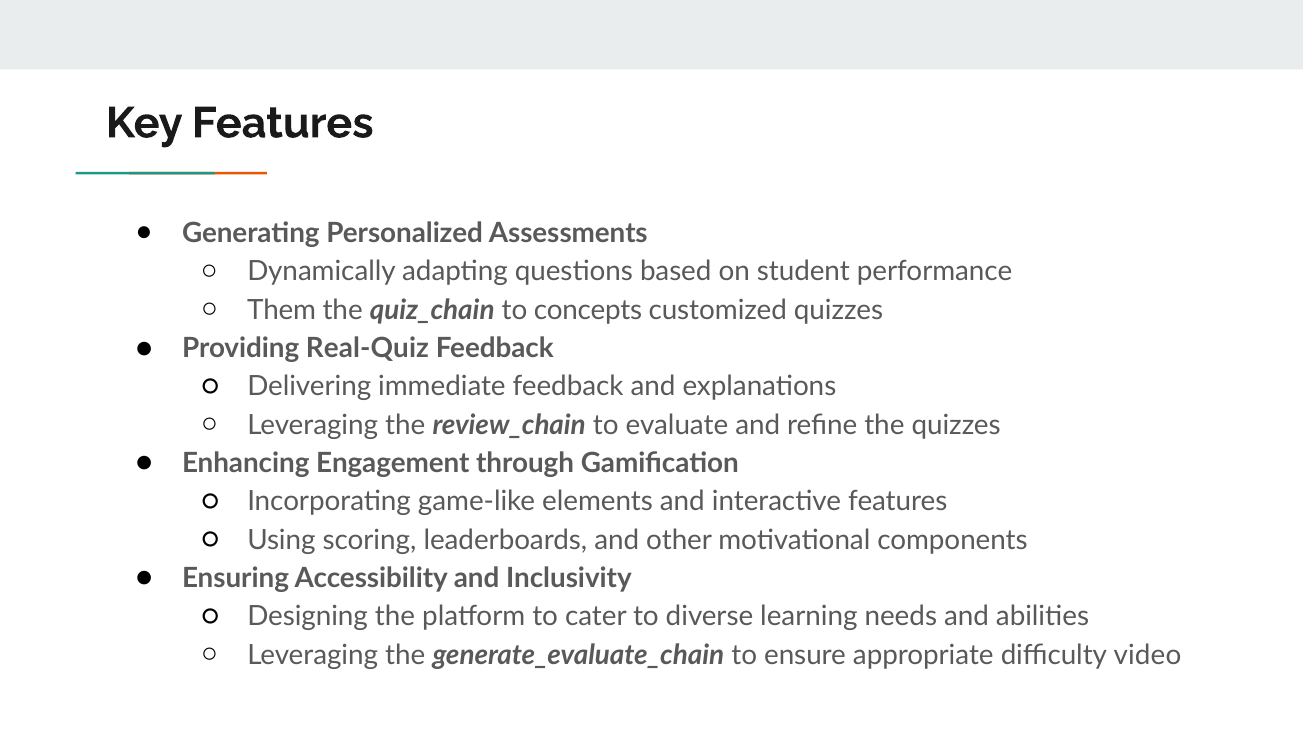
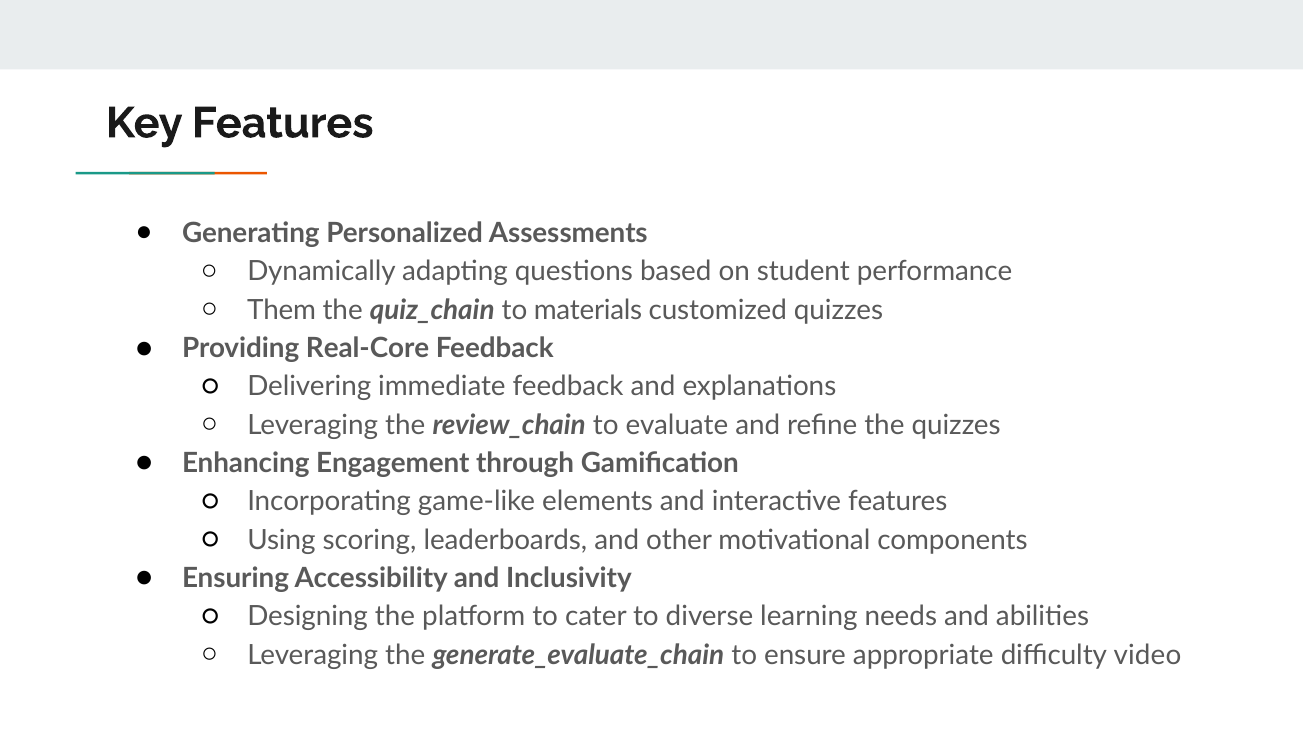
concepts: concepts -> materials (588, 310)
Real-Quiz: Real-Quiz -> Real-Core (368, 348)
